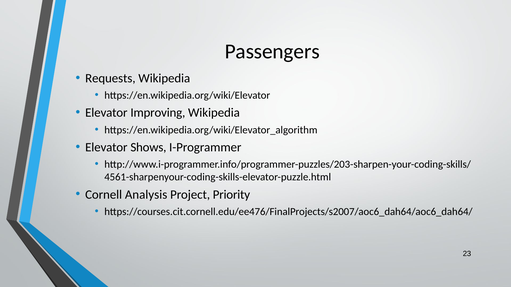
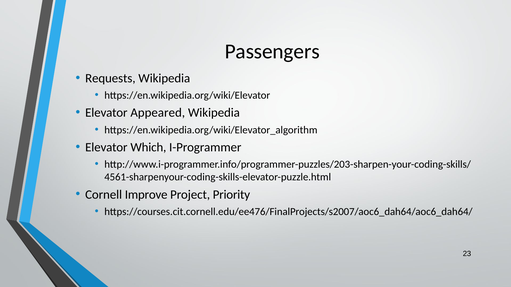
Improving: Improving -> Appeared (158, 113)
Shows: Shows -> Which (148, 147)
Analysis: Analysis -> Improve (146, 195)
